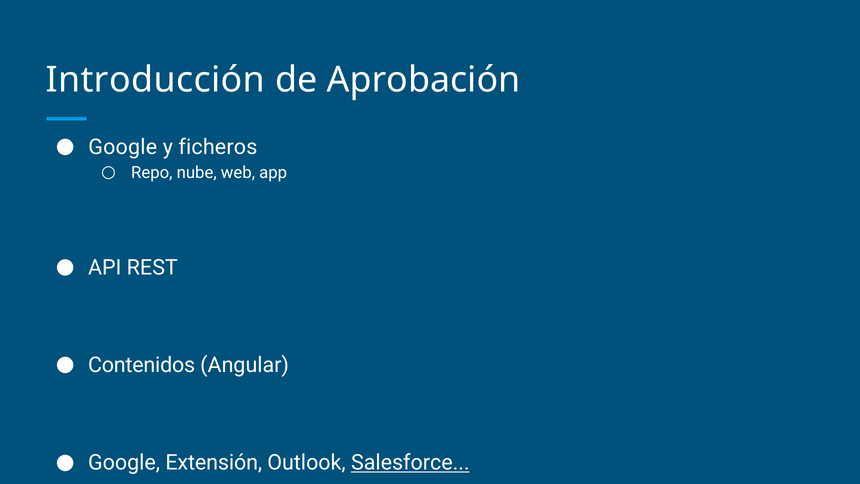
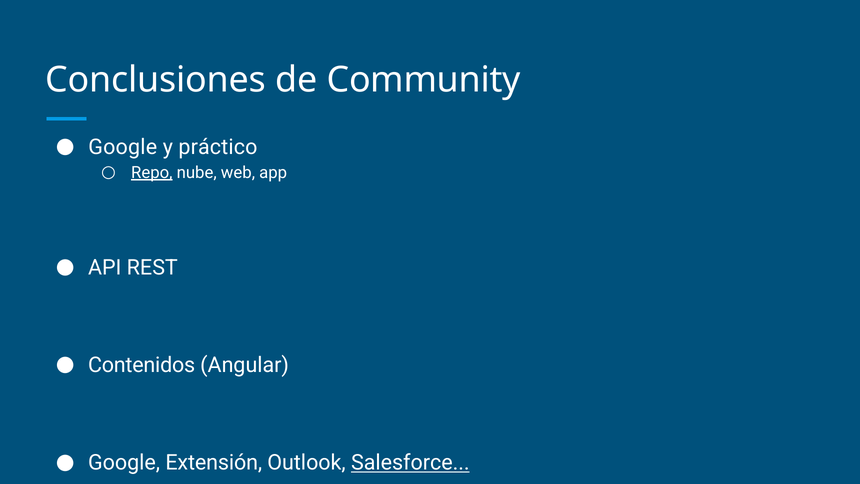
Introducción: Introducción -> Conclusiones (156, 80)
Aprobación: Aprobación -> Community (424, 80)
ficheros: ficheros -> práctico (218, 147)
Repo underline: none -> present (152, 172)
